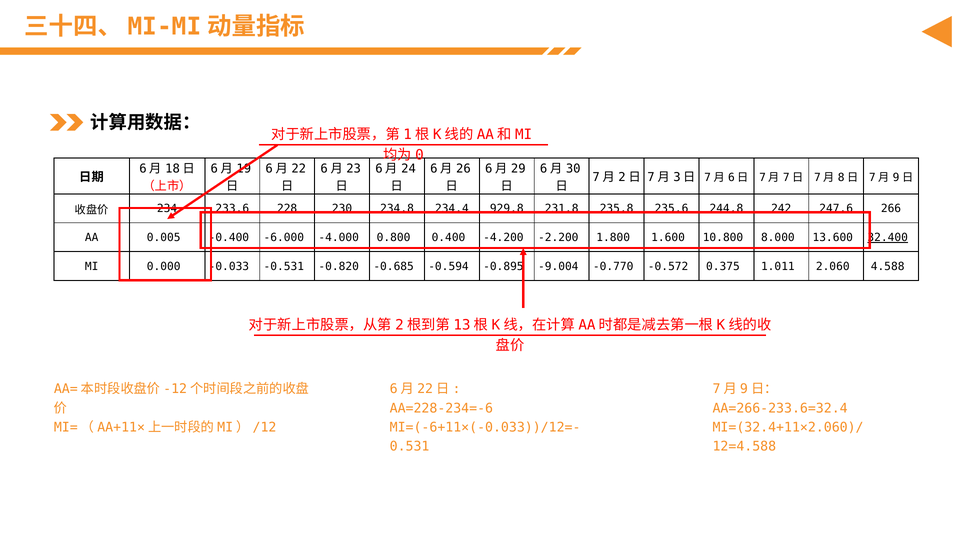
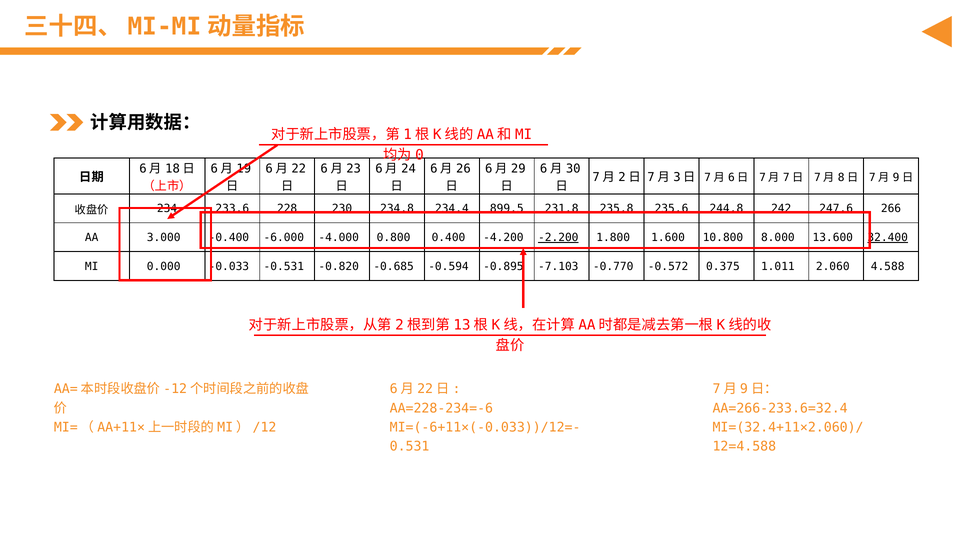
929.8: 929.8 -> 899.5 (507, 209)
0.005: 0.005 -> 3.000 (164, 237)
-2.200 underline: none -> present (558, 237)
-9.004: -9.004 -> -7.103 (558, 266)
